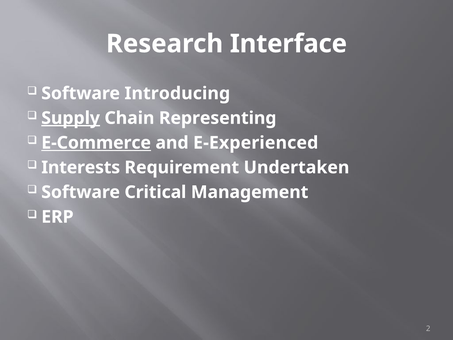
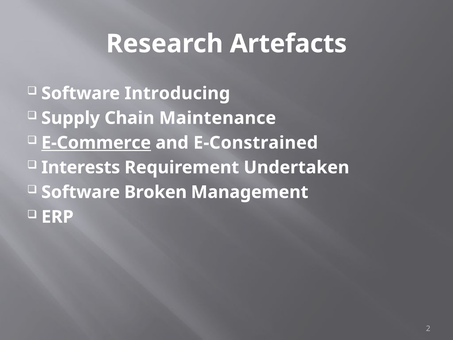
Interface: Interface -> Artefacts (288, 44)
Supply underline: present -> none (71, 118)
Representing: Representing -> Maintenance (218, 118)
E-Experienced: E-Experienced -> E-Constrained (256, 143)
Critical: Critical -> Broken (156, 192)
